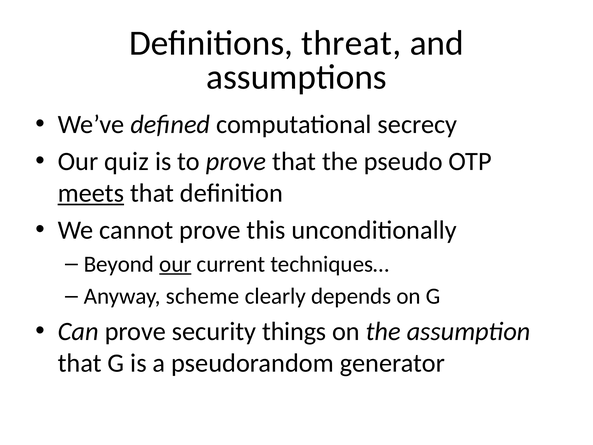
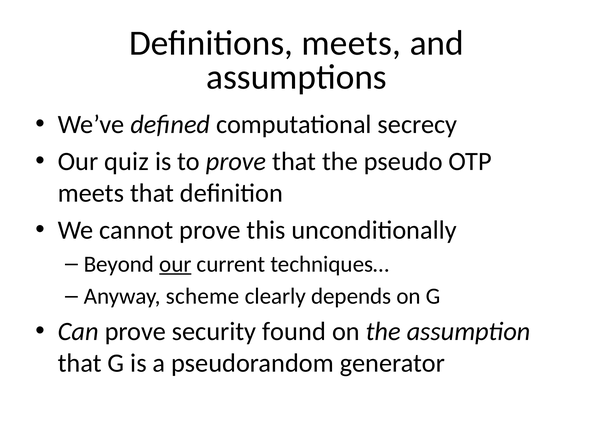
Definitions threat: threat -> meets (351, 43)
meets underline: present -> none (91, 193)
things: things -> found (294, 331)
